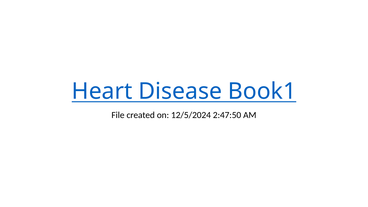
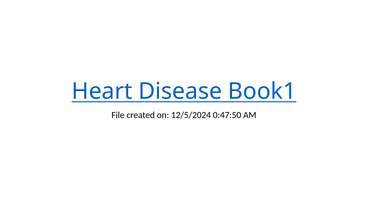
2:47:50: 2:47:50 -> 0:47:50 (227, 115)
